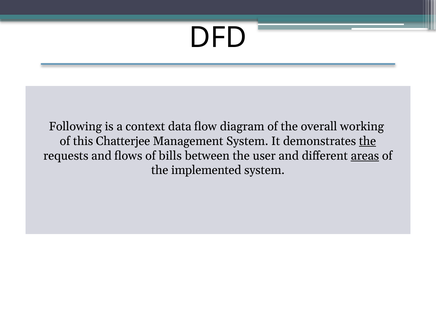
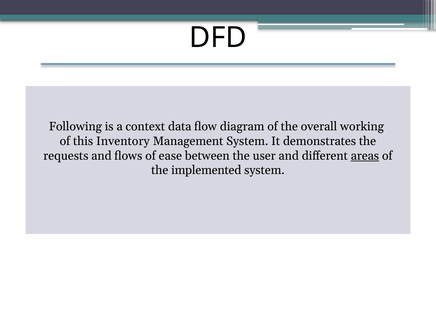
Chatterjee: Chatterjee -> Inventory (123, 141)
the underline: present -> none (368, 141)
bills: bills -> ease (170, 156)
